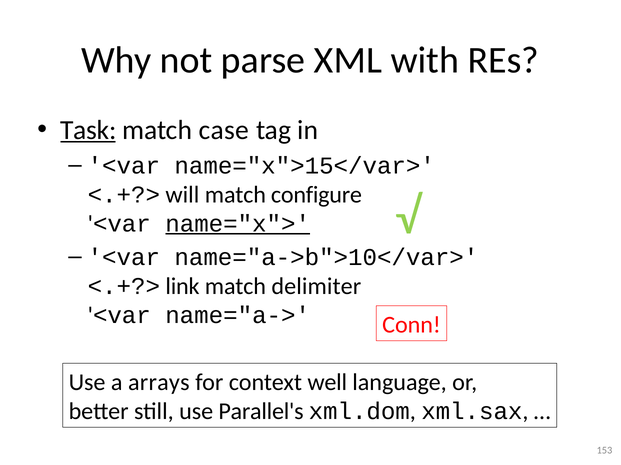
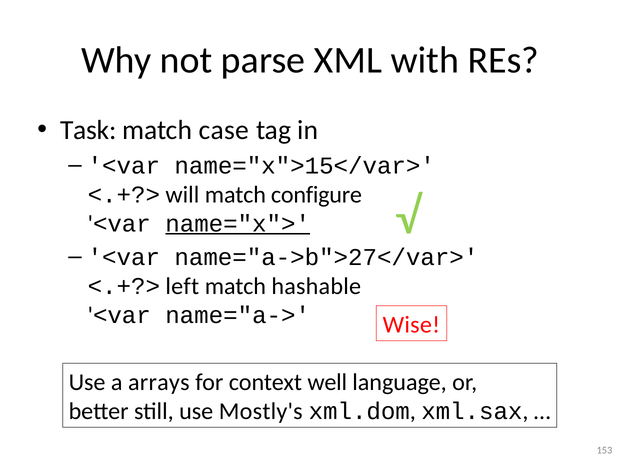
Task underline: present -> none (88, 130)
name="a->b">10</var>: name="a->b">10</var> -> name="a->b">27</var> (326, 258)
link: link -> left (182, 287)
delimiter: delimiter -> hashable (316, 287)
Conn: Conn -> Wise (411, 325)
Parallel's: Parallel's -> Mostly's (261, 412)
